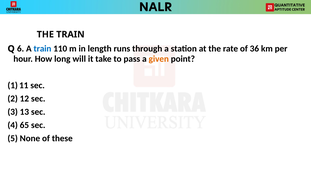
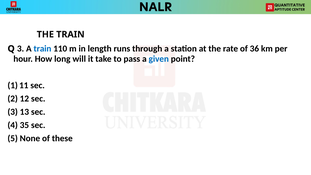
Q 6: 6 -> 3 (21, 49)
given colour: orange -> blue (159, 59)
65: 65 -> 35 (24, 125)
